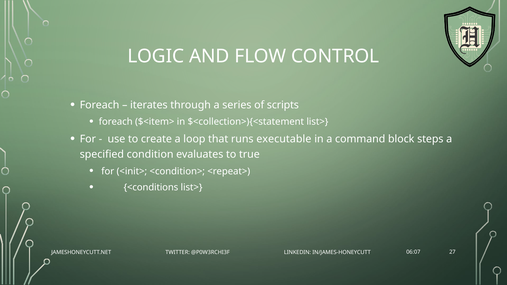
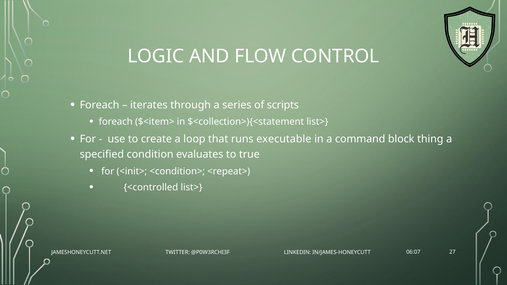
steps: steps -> thing (430, 139)
<conditions: <conditions -> <controlled (151, 188)
